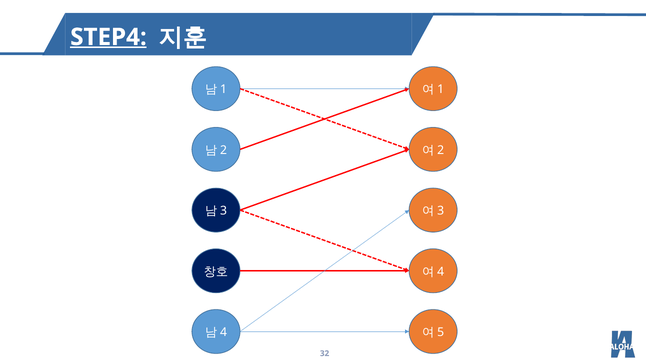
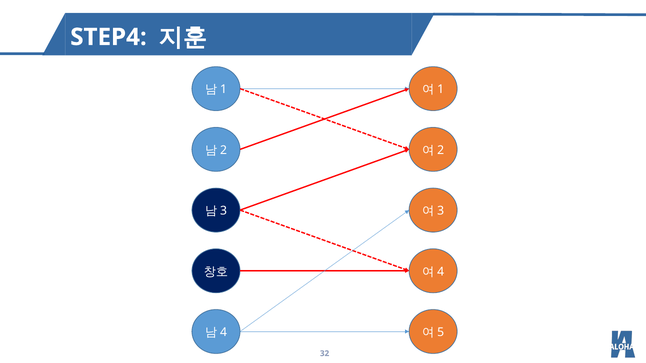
STEP4 underline: present -> none (108, 37)
